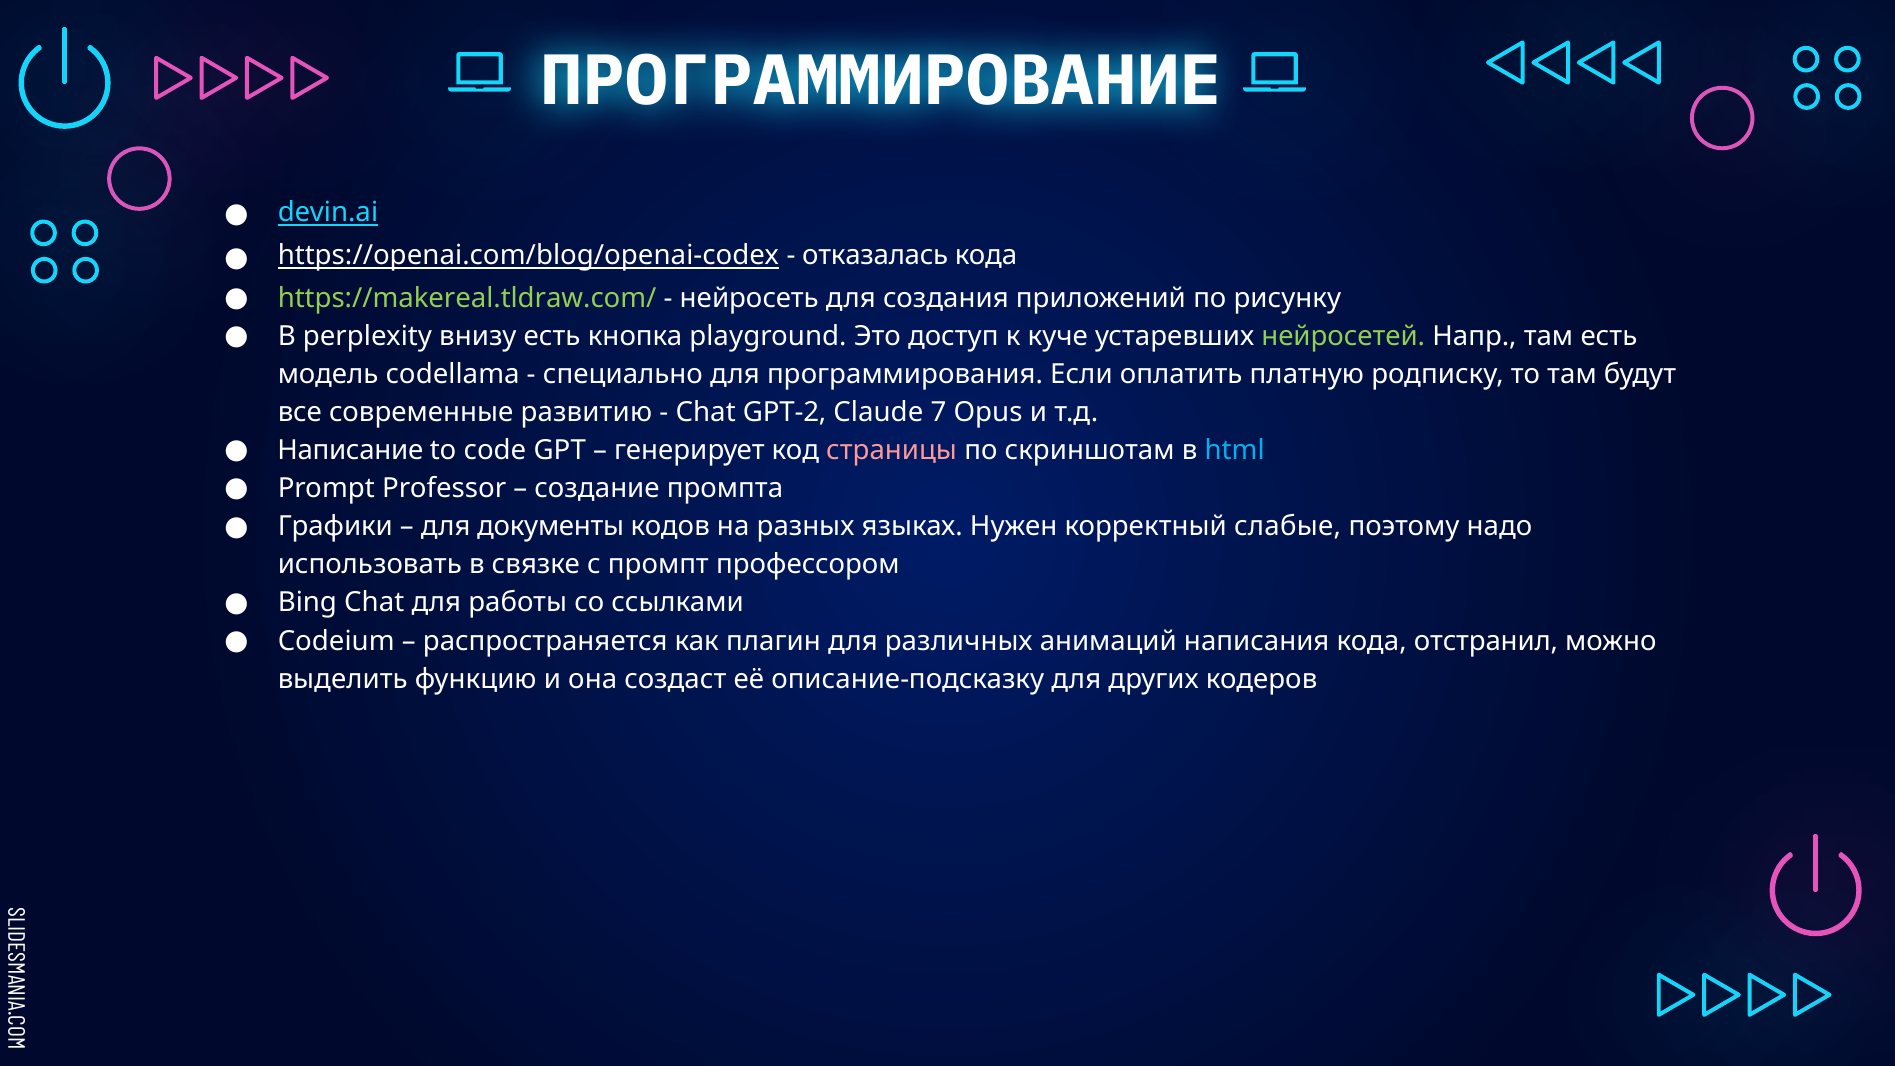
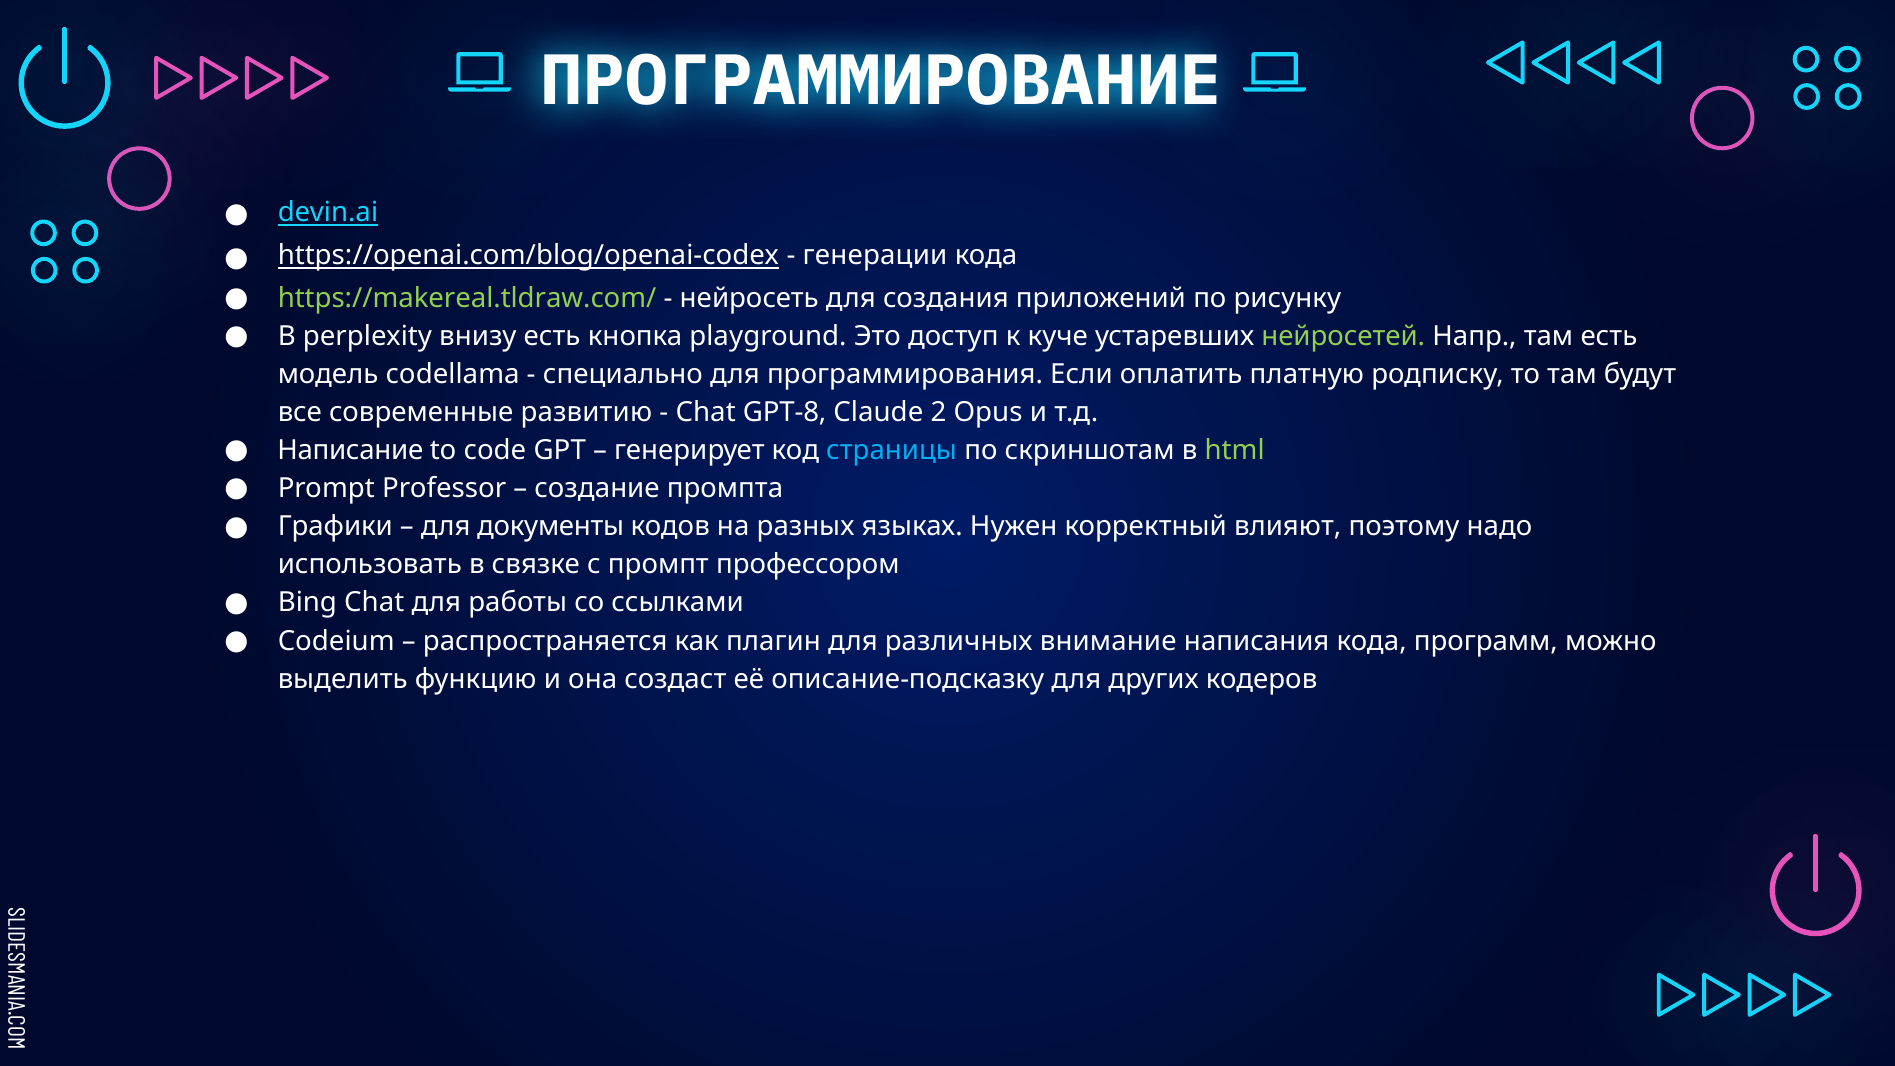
отказалась: отказалась -> генерации (875, 255)
GPT-2: GPT-2 -> GPT-8 (785, 412)
7: 7 -> 2 (939, 412)
страницы colour: pink -> light blue (892, 450)
html colour: light blue -> light green (1235, 450)
слабые: слабые -> влияют (1288, 527)
анимаций: анимаций -> внимание (1108, 641)
отстранил: отстранил -> программ (1486, 641)
